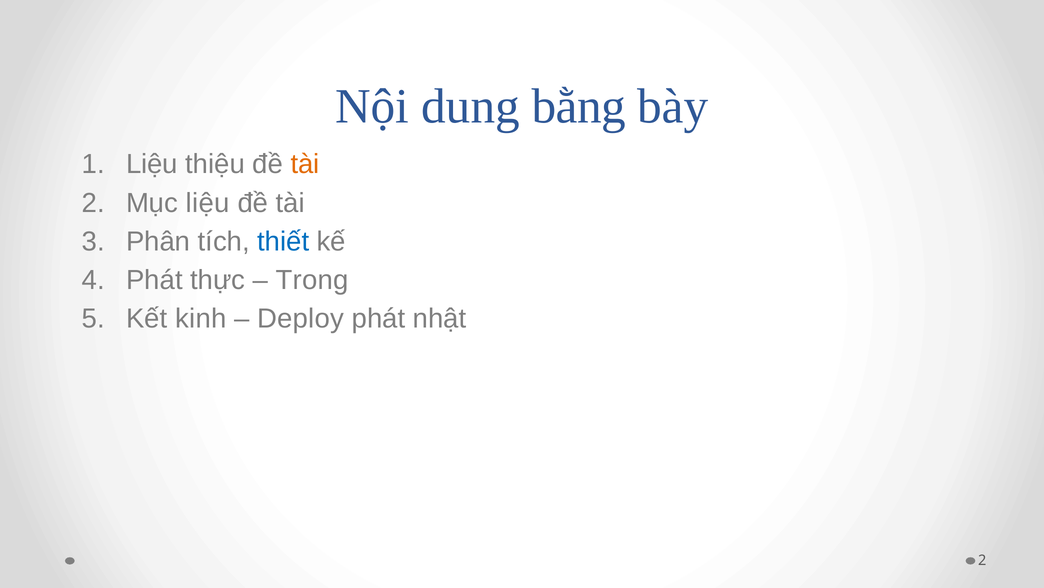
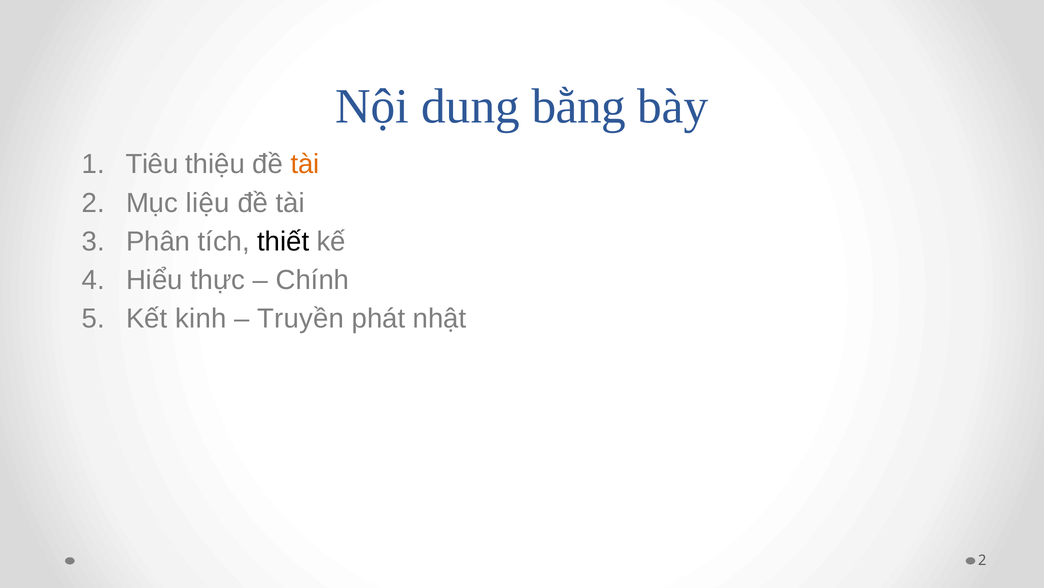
Liệu: Liệu -> Tiêu (152, 164)
thiết colour: blue -> black (283, 241)
Phát: Phát -> Hiểu (154, 280)
Trong: Trong -> Chính (312, 280)
Deploy: Deploy -> Truyền (301, 318)
